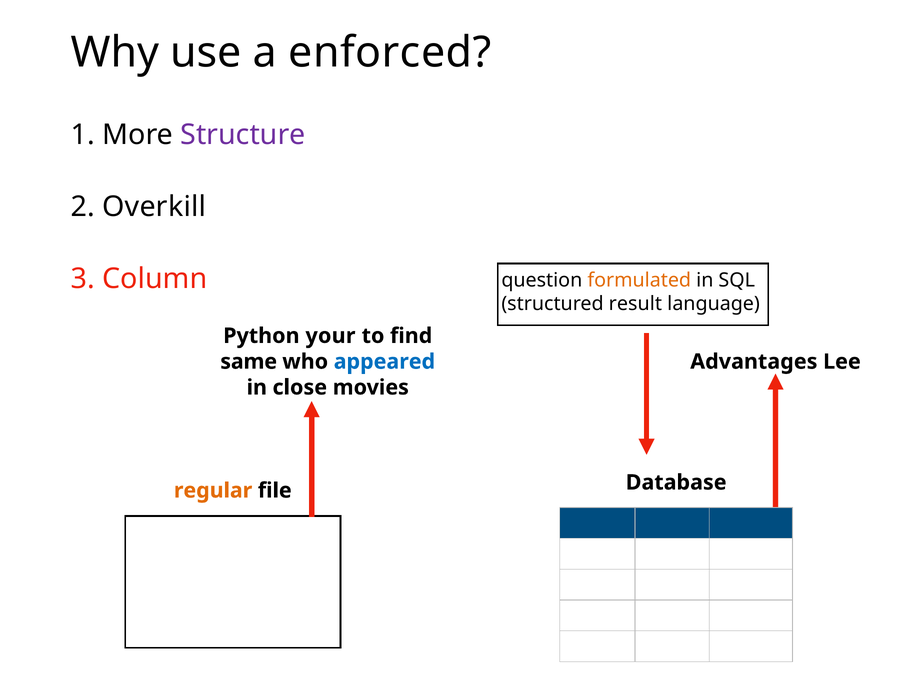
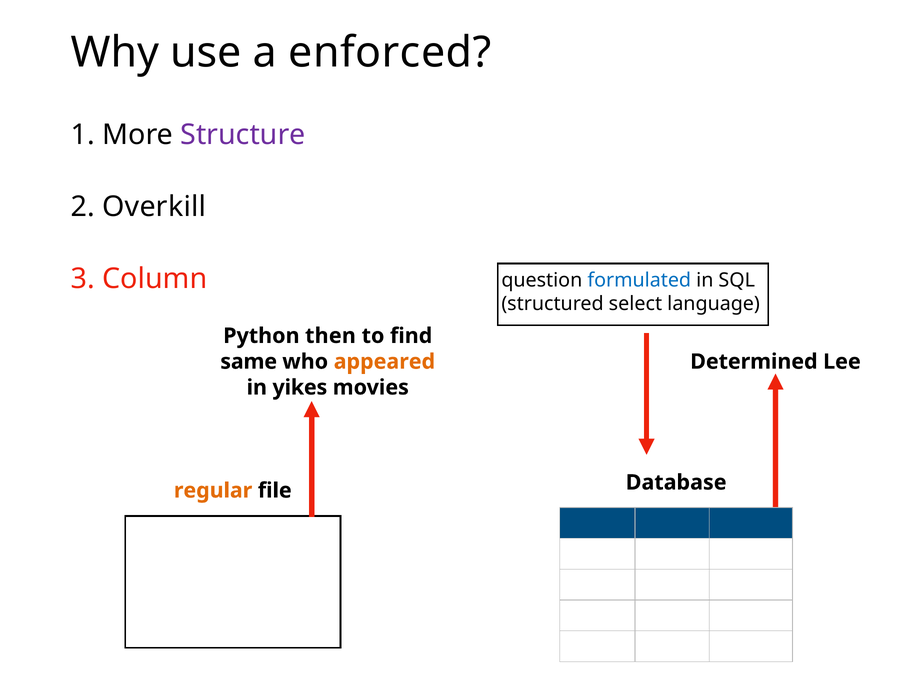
formulated colour: orange -> blue (639, 280)
result: result -> select (635, 304)
your: your -> then (330, 336)
appeared colour: blue -> orange (384, 362)
Advantages: Advantages -> Determined (754, 362)
close: close -> yikes (300, 387)
